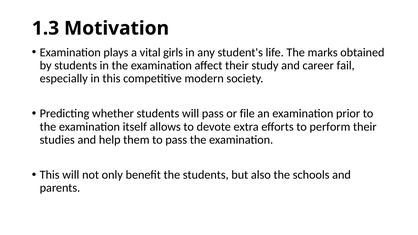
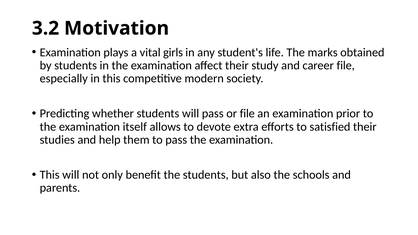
1.3: 1.3 -> 3.2 (46, 28)
career fail: fail -> file (346, 66)
perform: perform -> satisfied (330, 127)
